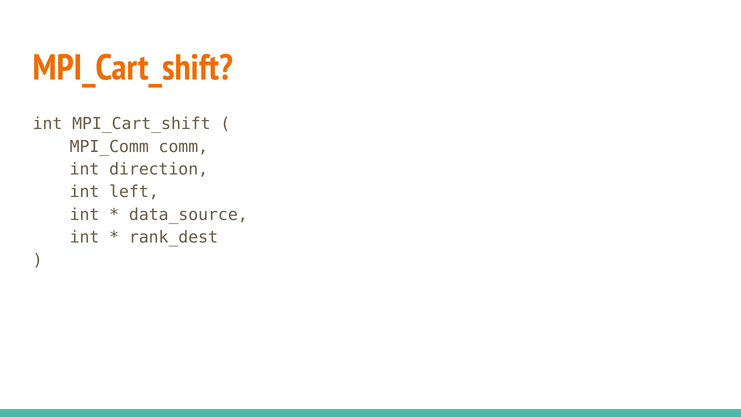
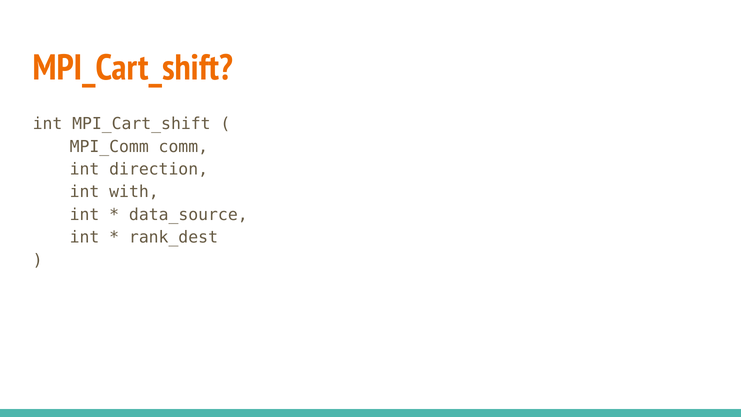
left: left -> with (134, 192)
